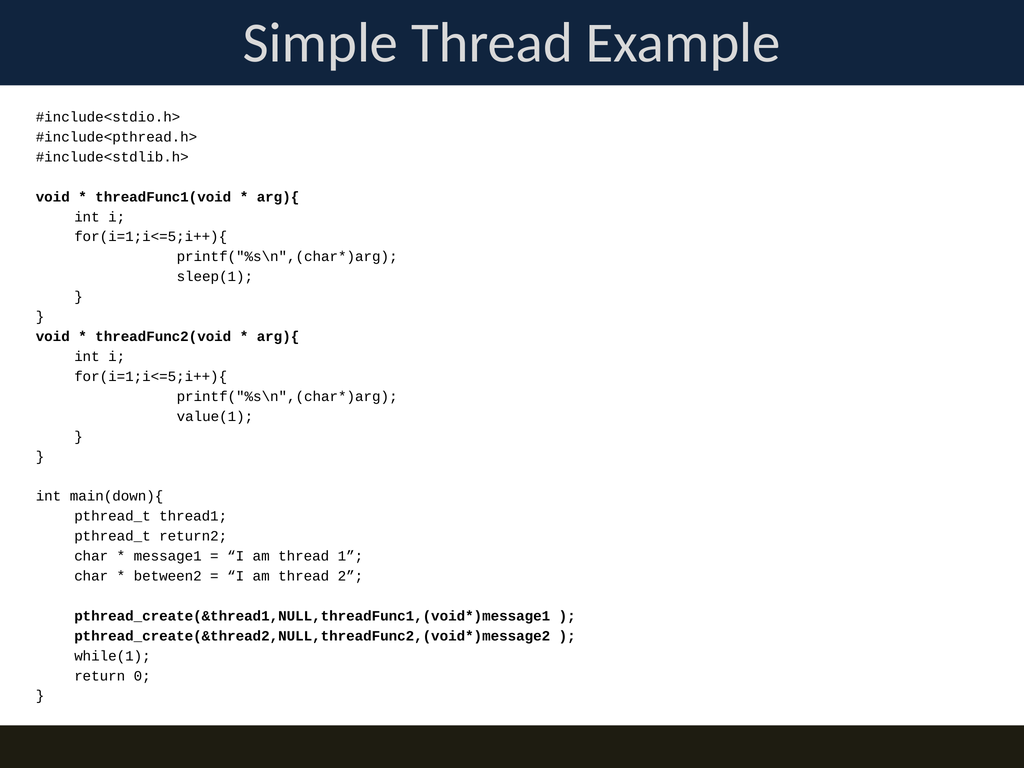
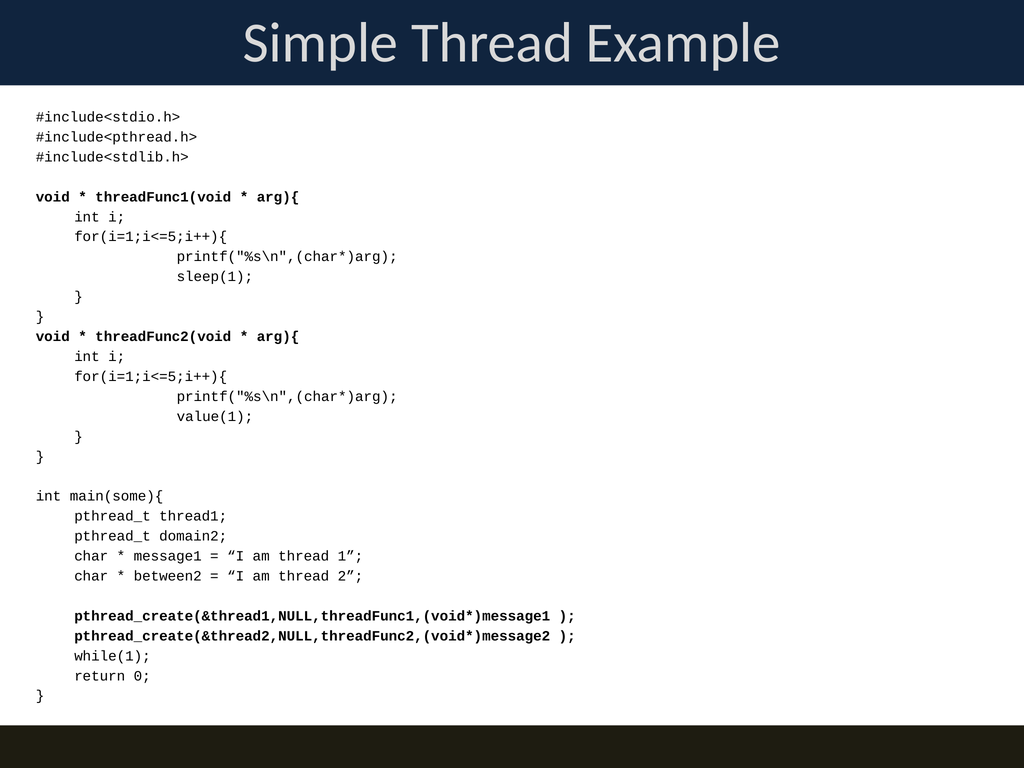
main(down){: main(down){ -> main(some){ (117, 496)
return2: return2 -> domain2 (193, 536)
